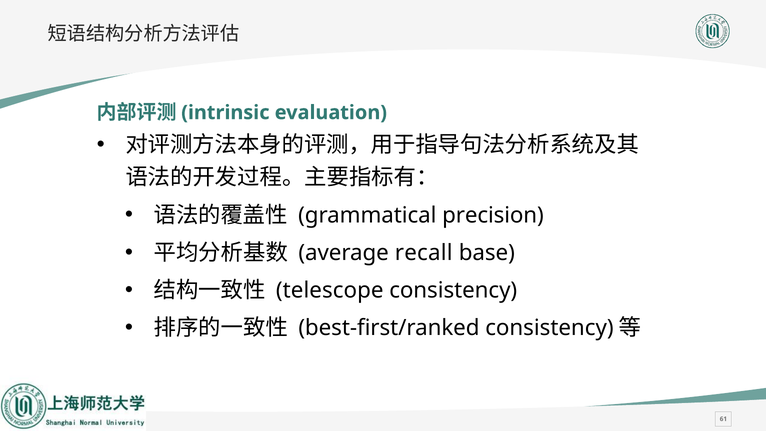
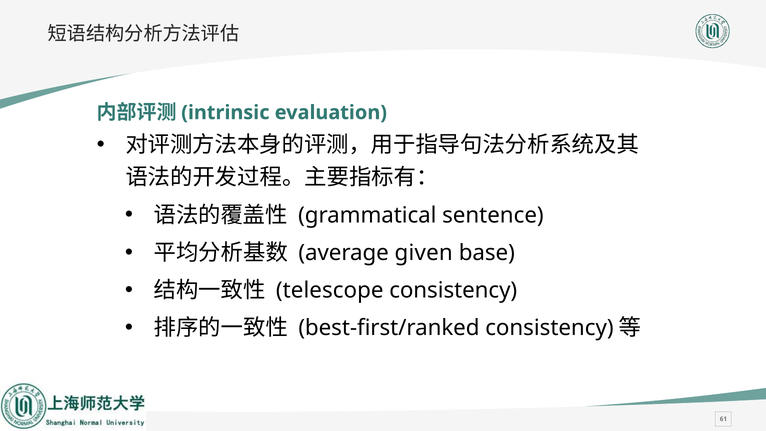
precision: precision -> sentence (493, 215)
recall: recall -> given (424, 253)
